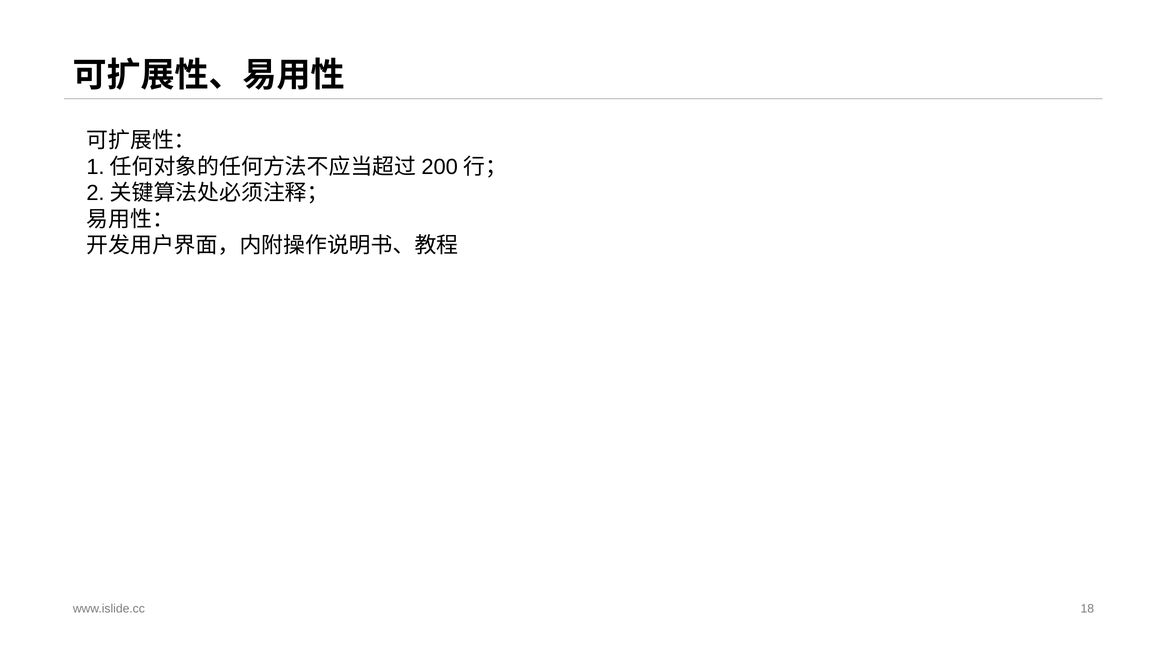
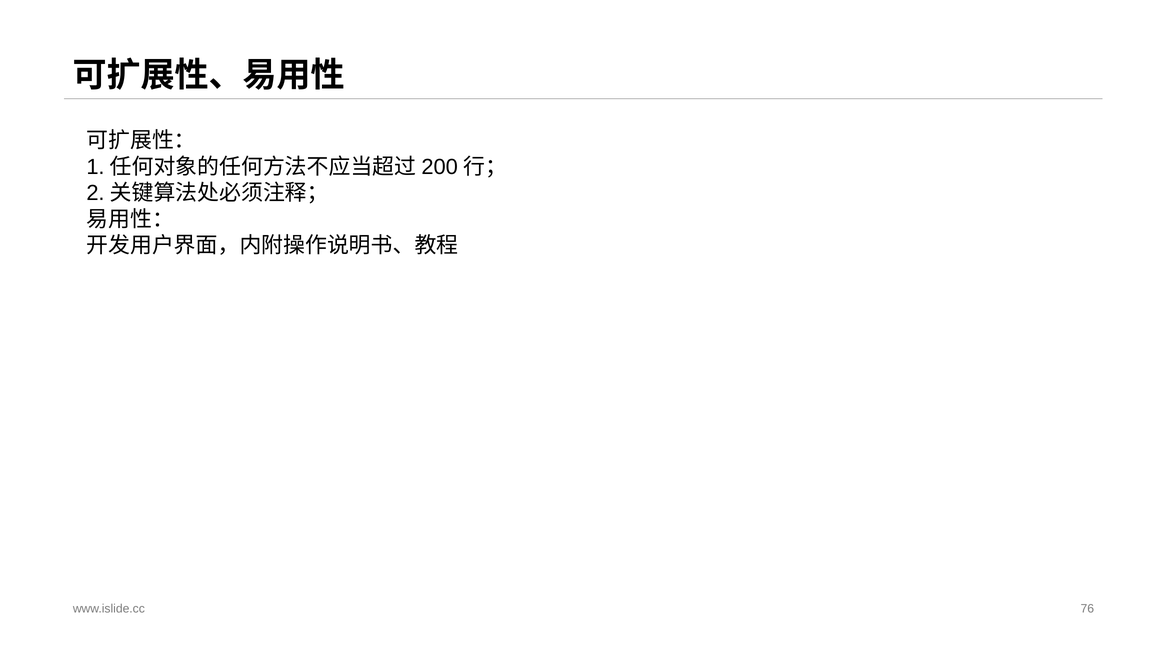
18: 18 -> 76 (1087, 608)
